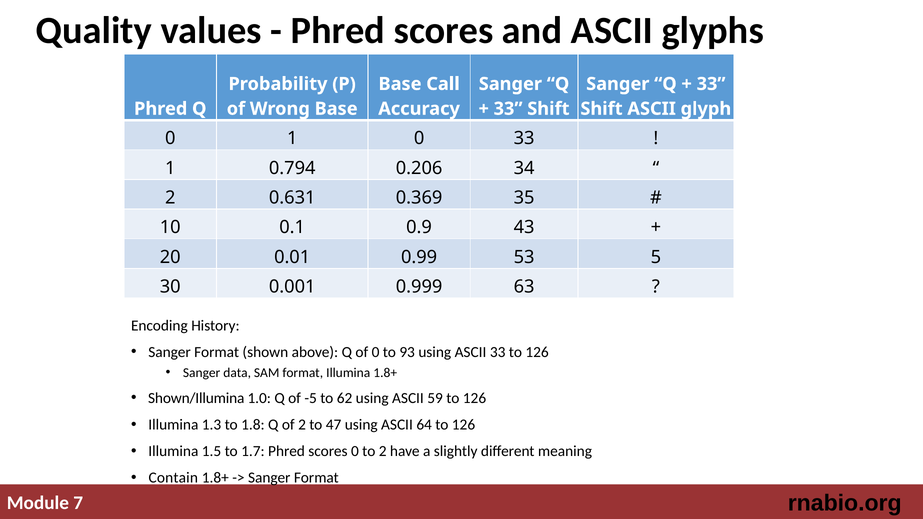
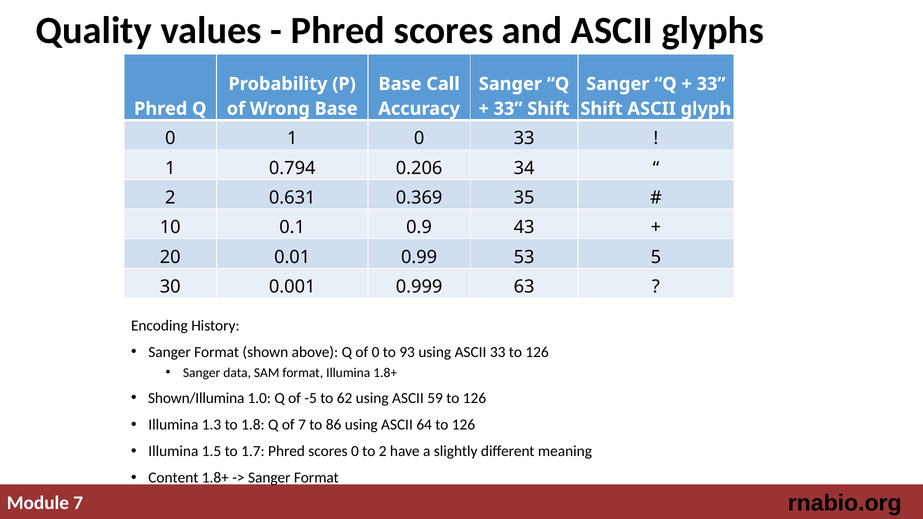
of 2: 2 -> 7 (302, 425)
47: 47 -> 86 (334, 425)
Contain: Contain -> Content (173, 478)
